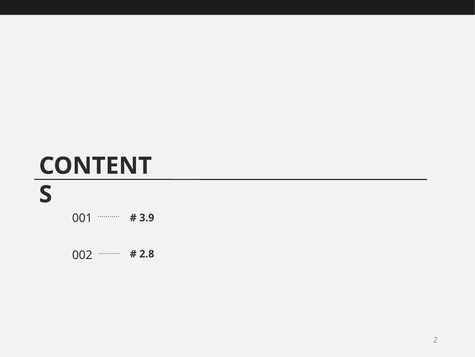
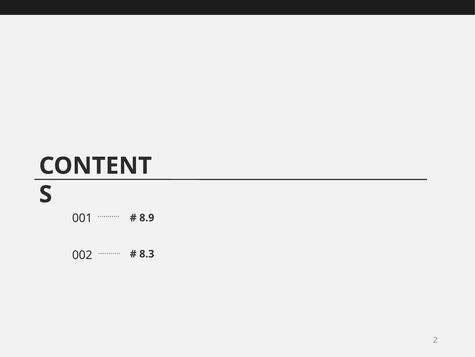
3.9: 3.9 -> 8.9 (147, 217)
2.8: 2.8 -> 8.3 (147, 253)
